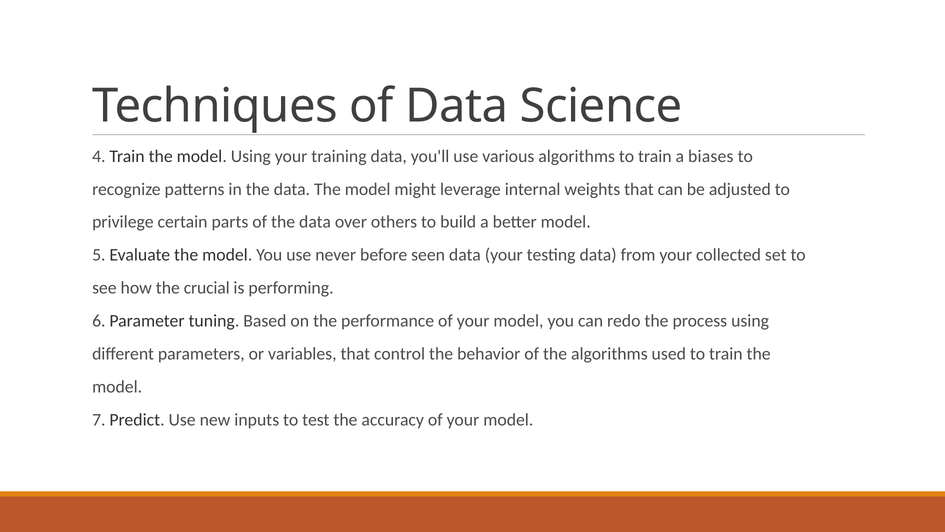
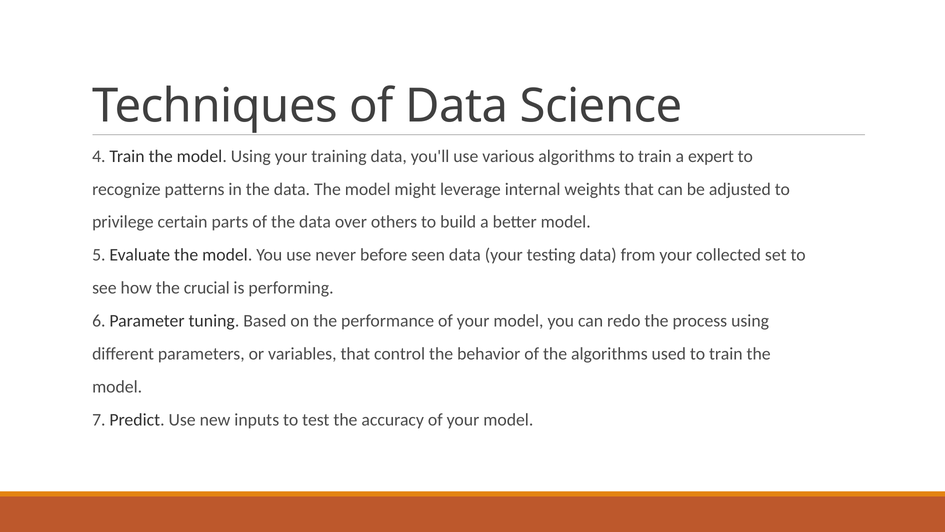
biases: biases -> expert (711, 156)
